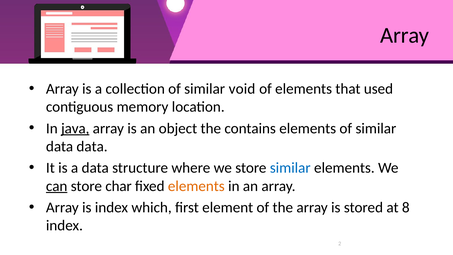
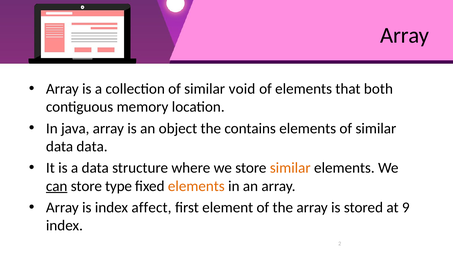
used: used -> both (378, 89)
java underline: present -> none (75, 128)
similar colour: blue -> orange (290, 168)
char: char -> type (119, 186)
which: which -> affect (151, 207)
8: 8 -> 9 (406, 207)
